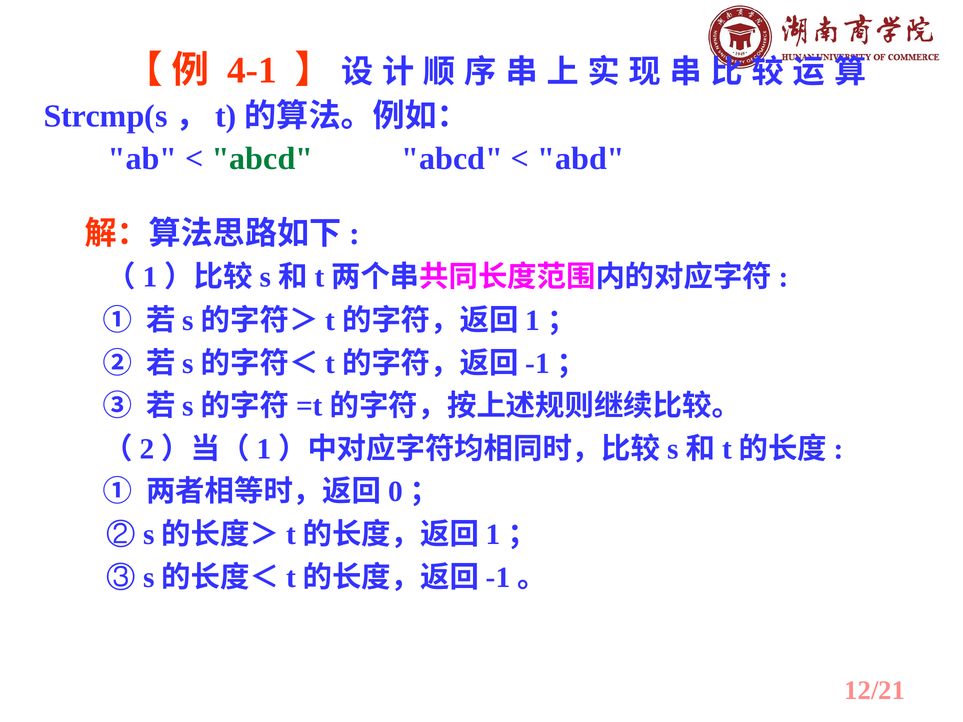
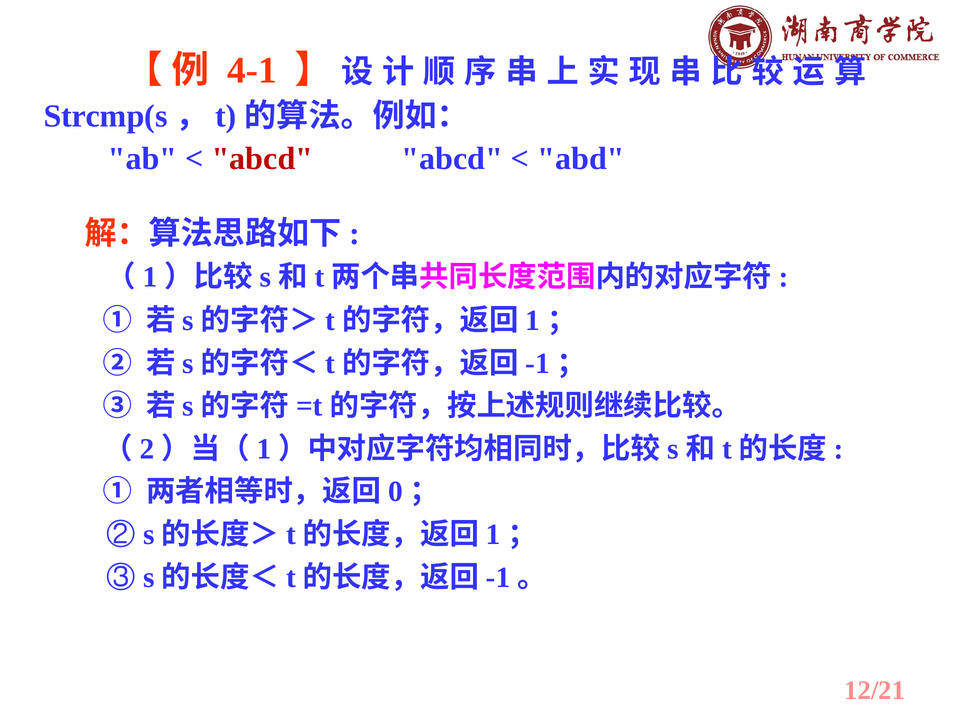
abcd colour: green -> red (262, 159)
